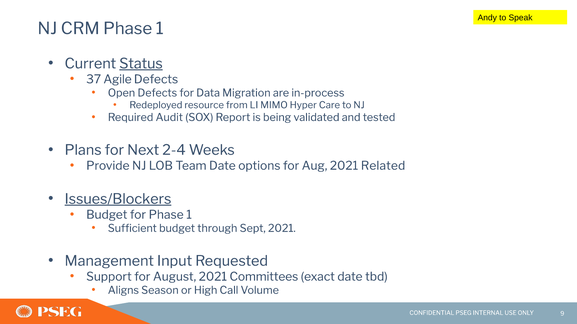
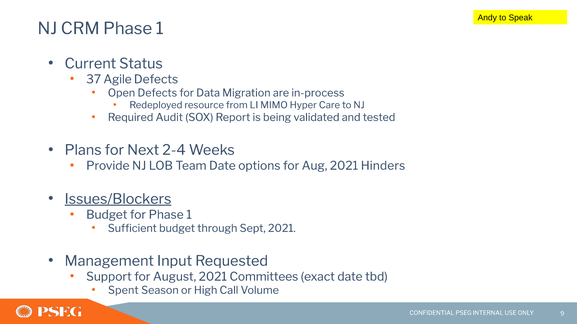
Status underline: present -> none (141, 64)
Related: Related -> Hinders (383, 166)
Aligns: Aligns -> Spent (123, 291)
